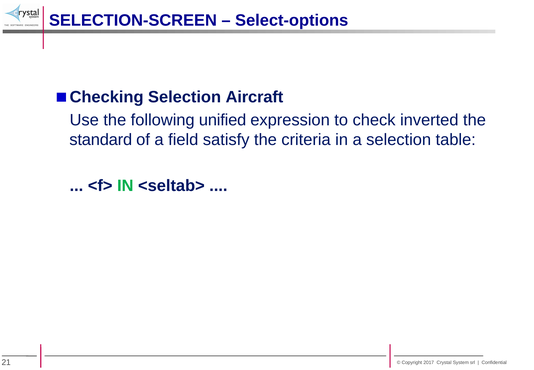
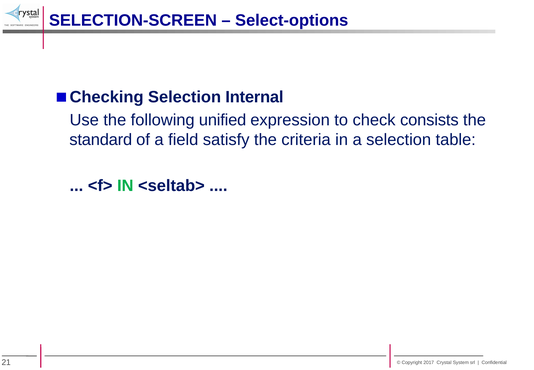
Aircraft: Aircraft -> Internal (254, 97)
inverted: inverted -> consists (429, 120)
